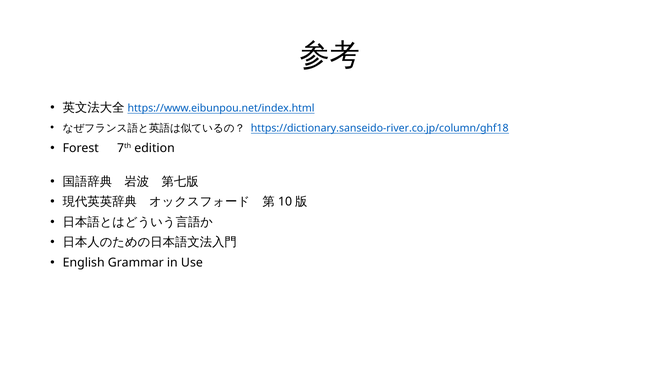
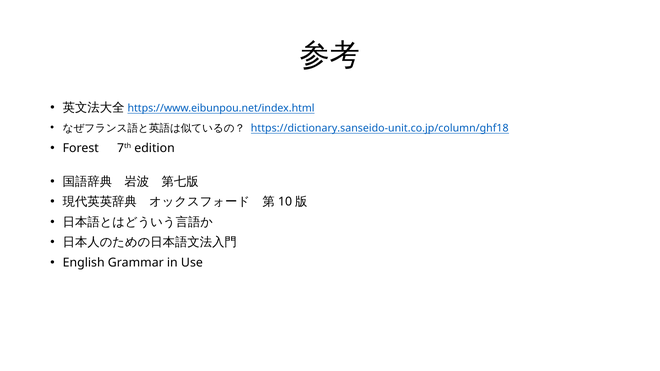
https://dictionary.sanseido-river.co.jp/column/ghf18: https://dictionary.sanseido-river.co.jp/column/ghf18 -> https://dictionary.sanseido-unit.co.jp/column/ghf18 (380, 128)
